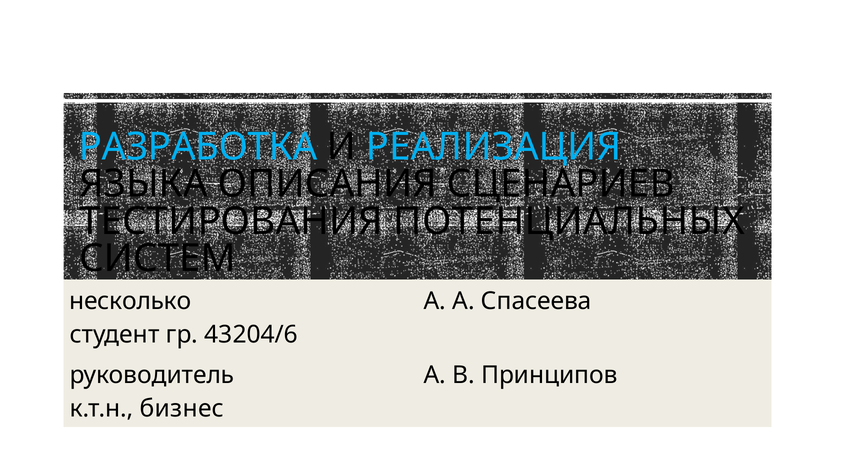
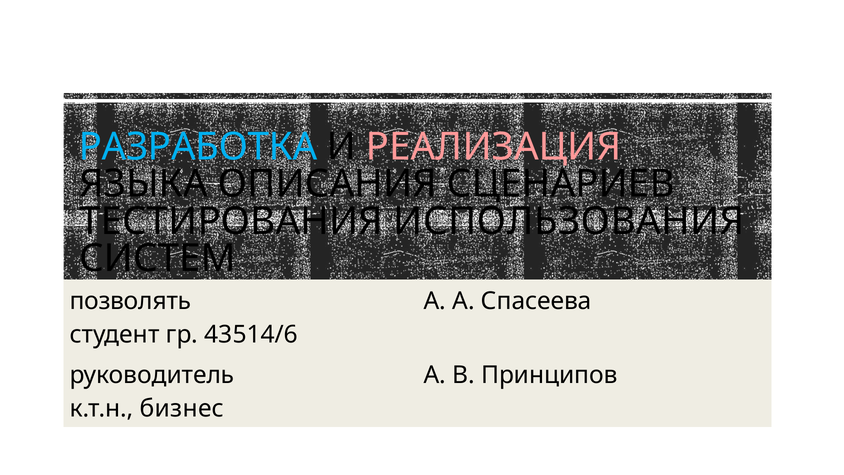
РЕАЛИЗАЦИЯ colour: light blue -> pink (494, 147)
ПОТЕНЦИАЛЬНЫХ: ПОТЕНЦИАЛЬНЫХ -> ИСПОЛЬЗОВАНИЯ (569, 221)
несколько: несколько -> позволять (130, 301)
43204/6: 43204/6 -> 43514/6 (251, 334)
